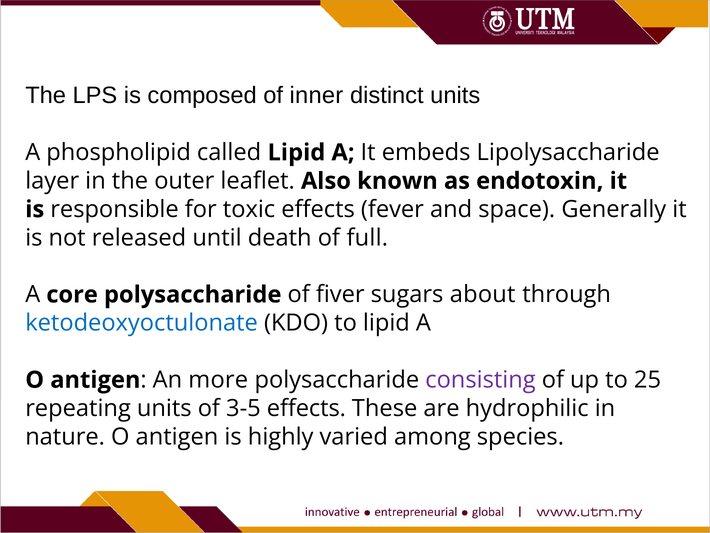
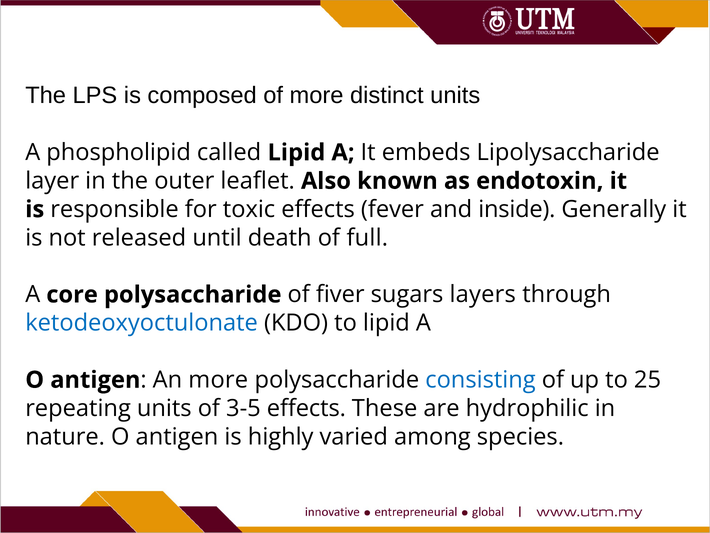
of inner: inner -> more (317, 96)
space: space -> inside (517, 209)
about: about -> layers (483, 294)
consisting colour: purple -> blue (480, 380)
